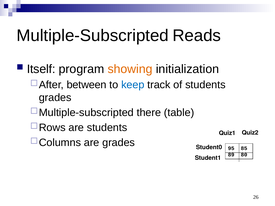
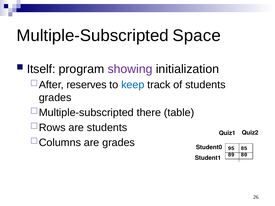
Reads: Reads -> Space (197, 36)
showing colour: orange -> purple (130, 69)
between: between -> reserves (87, 85)
